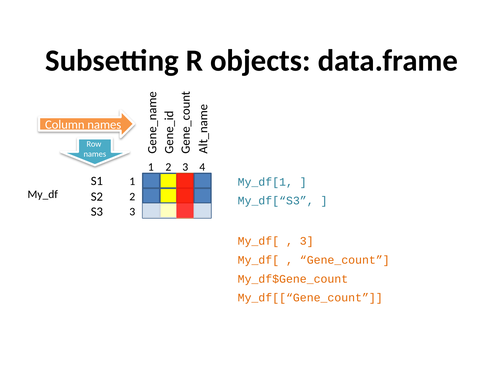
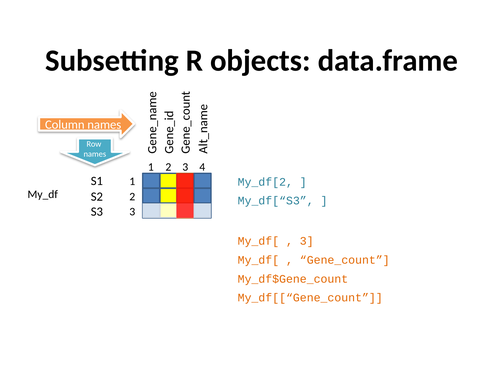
My_df[1: My_df[1 -> My_df[2 (265, 182)
